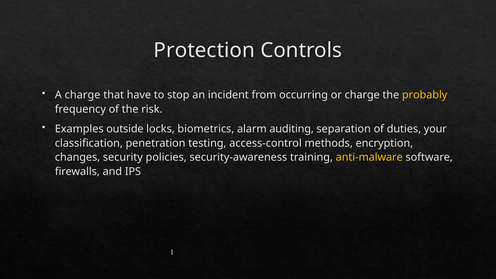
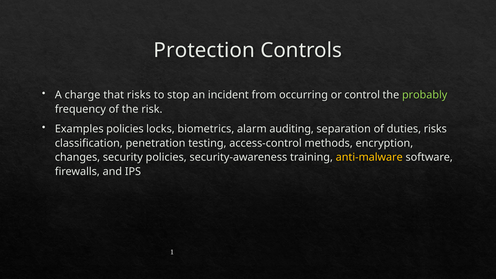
that have: have -> risks (139, 95)
or charge: charge -> control (362, 95)
probably colour: yellow -> light green (425, 95)
Examples outside: outside -> policies (125, 129)
duties your: your -> risks (435, 129)
